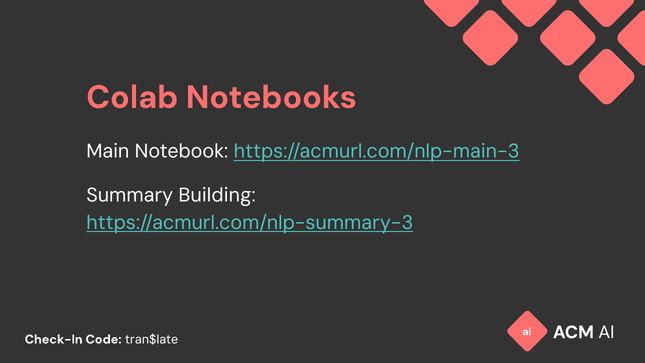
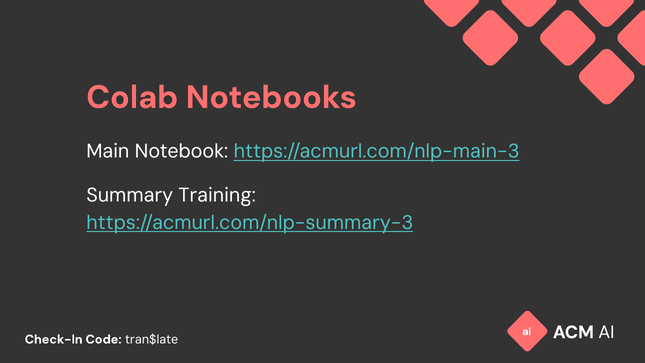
Building: Building -> Training (217, 195)
